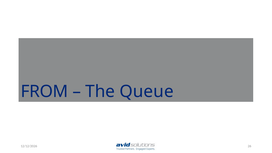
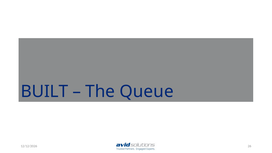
FROM: FROM -> BUILT (44, 91)
